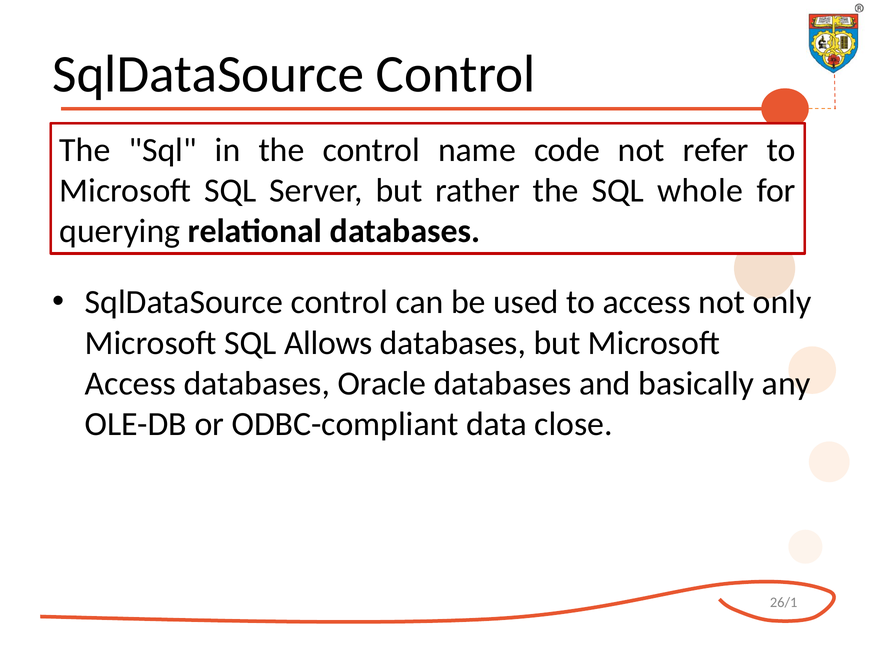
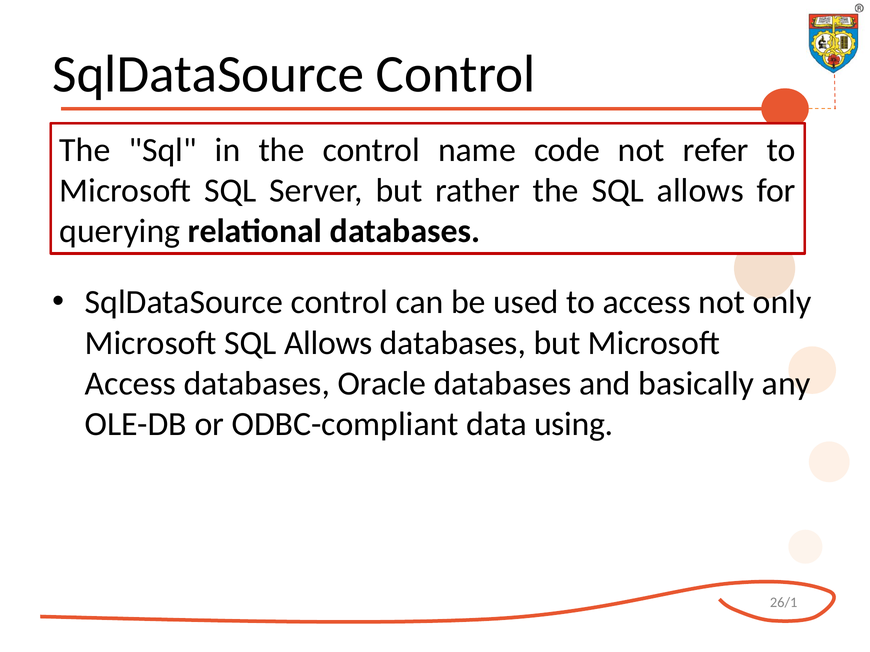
the SQL whole: whole -> allows (700, 191)
close: close -> using (574, 424)
